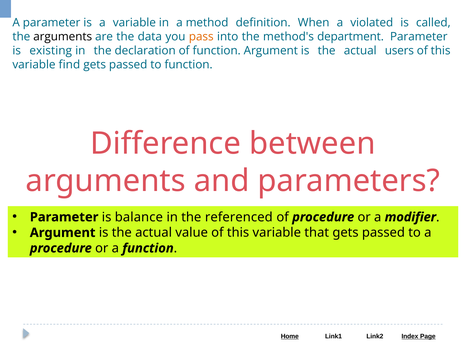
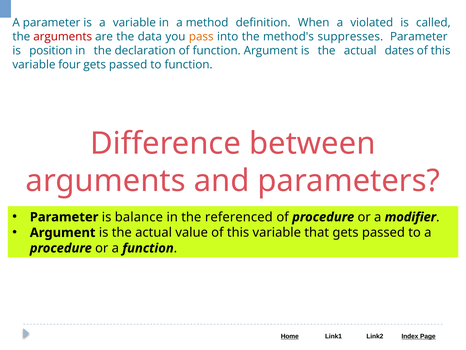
arguments colour: black -> red (63, 37)
department: department -> suppresses (350, 37)
existing: existing -> position (51, 51)
users: users -> dates (399, 51)
find: find -> four (70, 65)
